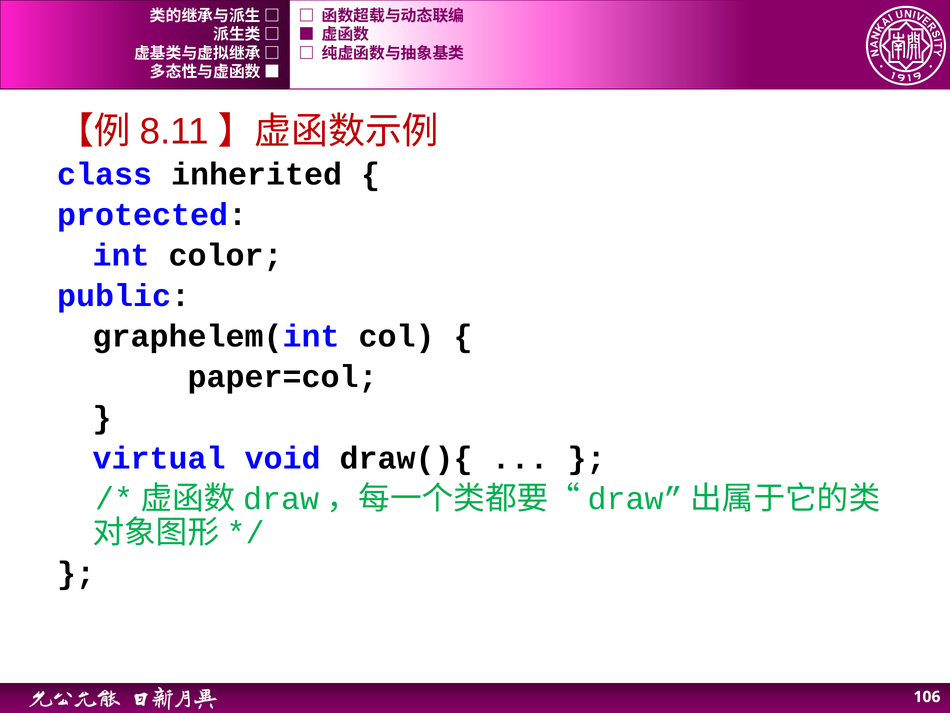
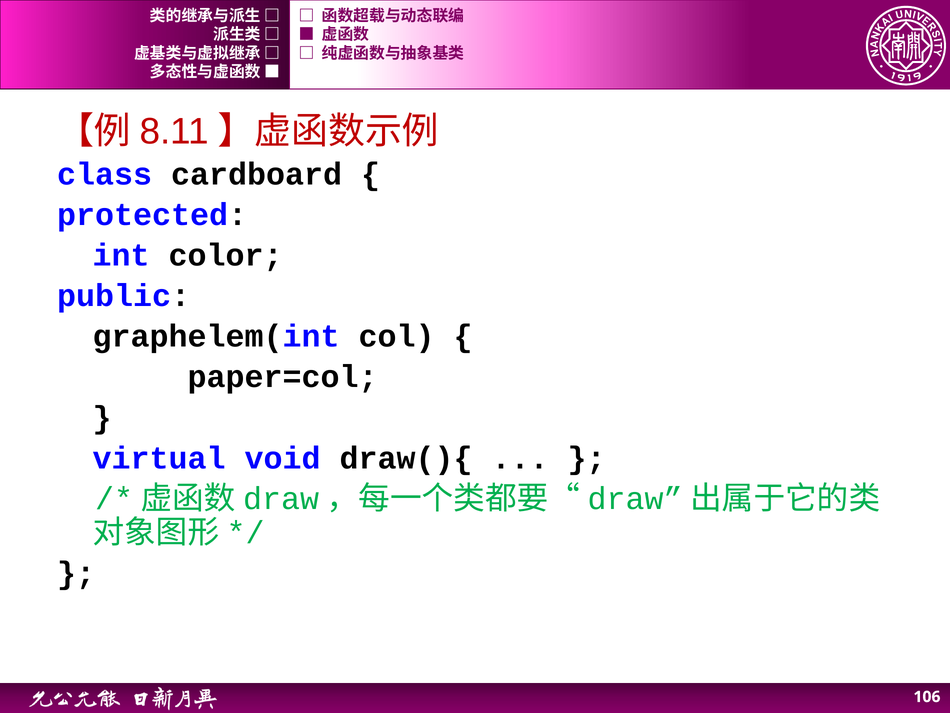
inherited: inherited -> cardboard (257, 174)
